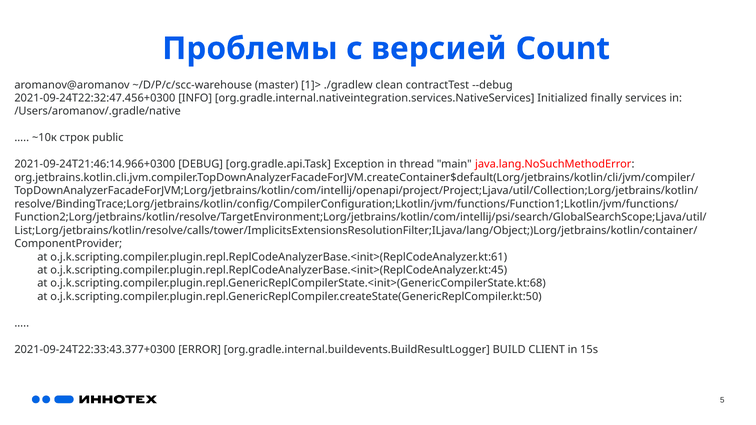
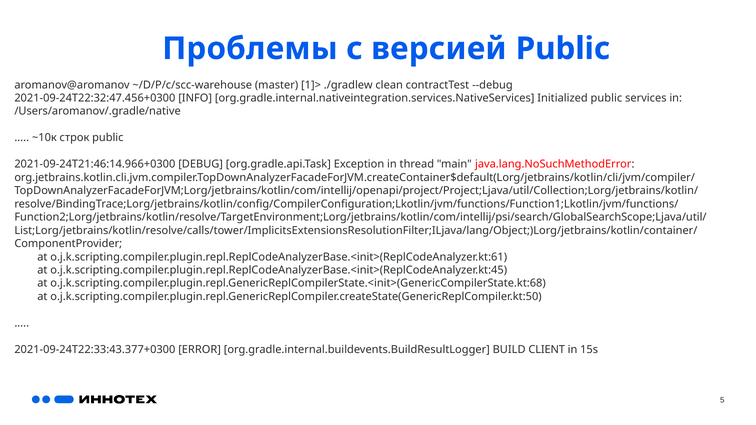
версией Count: Count -> Public (563, 49)
Initialized finally: finally -> public (606, 98)
